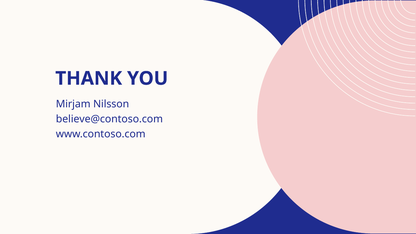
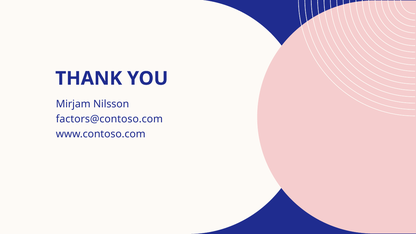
believe@contoso.com: believe@contoso.com -> factors@contoso.com (109, 119)
